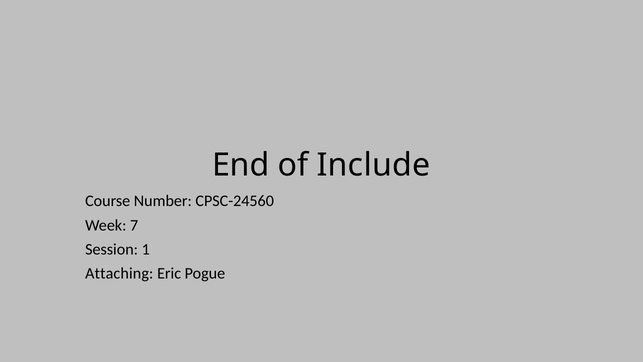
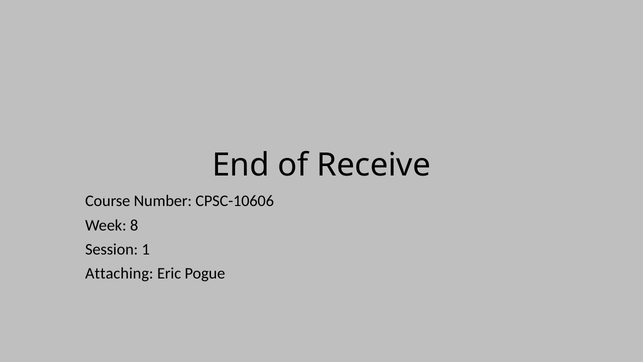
Include: Include -> Receive (374, 165)
CPSC-24560: CPSC-24560 -> CPSC-10606 (235, 201)
7: 7 -> 8 (134, 225)
